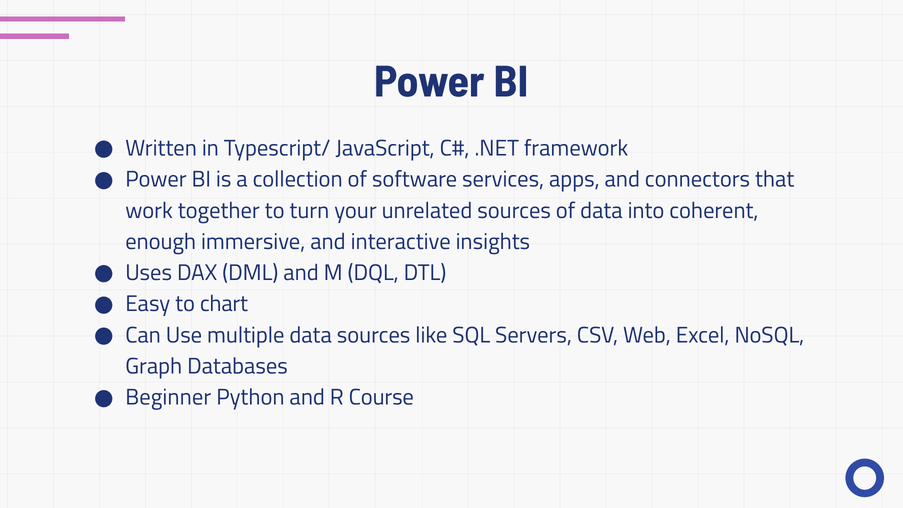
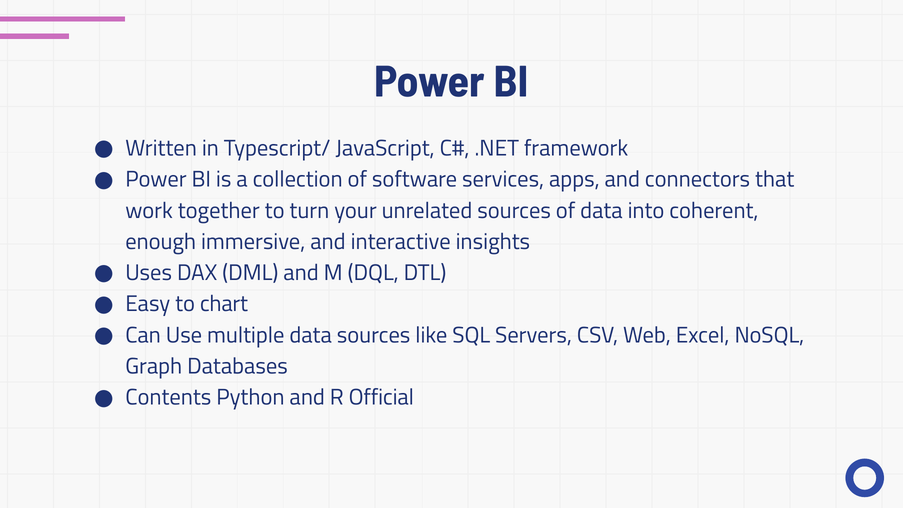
Beginner: Beginner -> Contents (168, 397)
Course: Course -> Official (381, 397)
